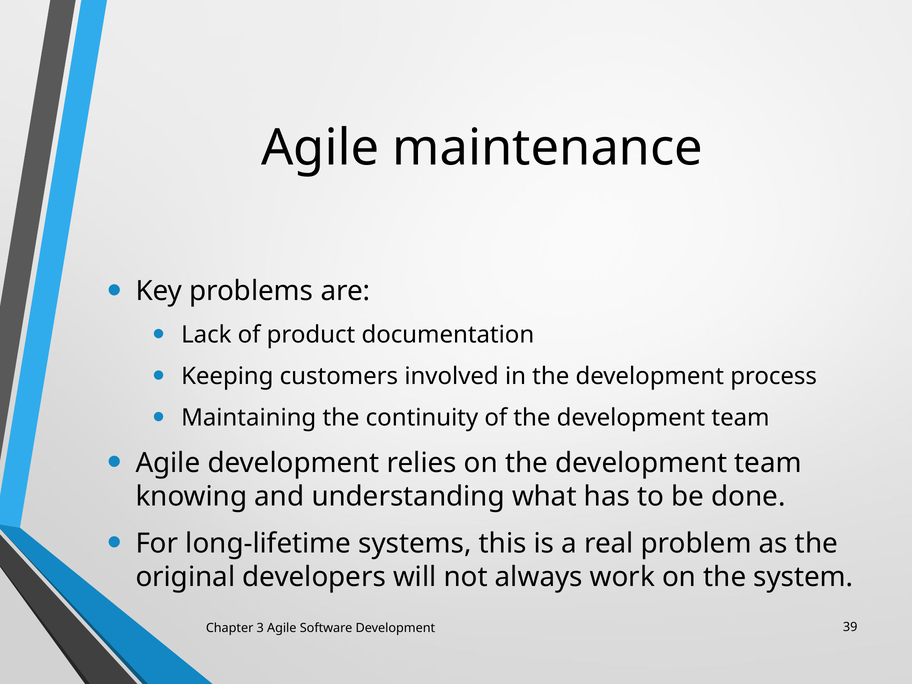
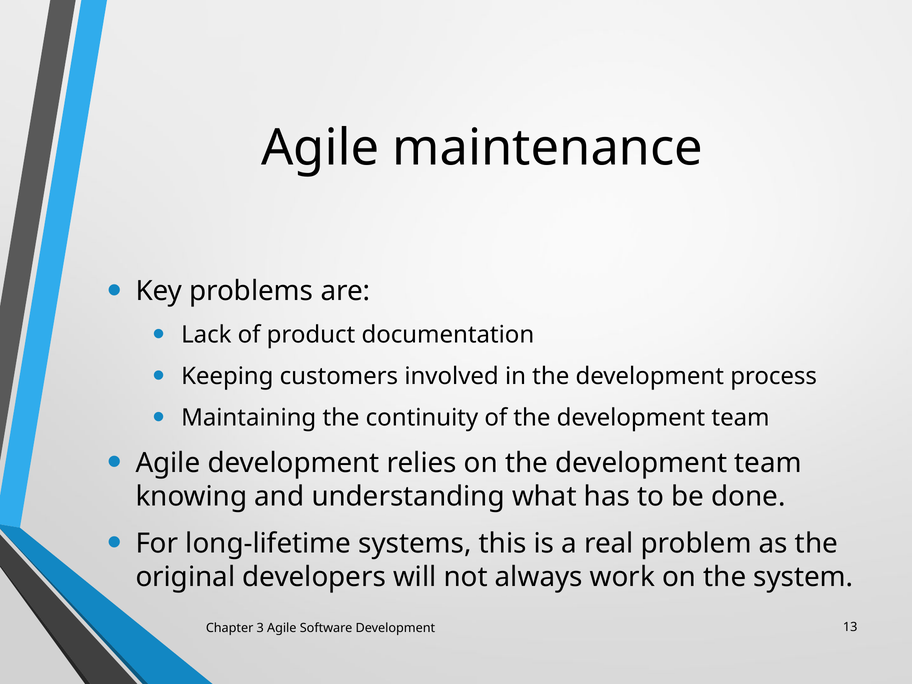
39: 39 -> 13 (850, 627)
